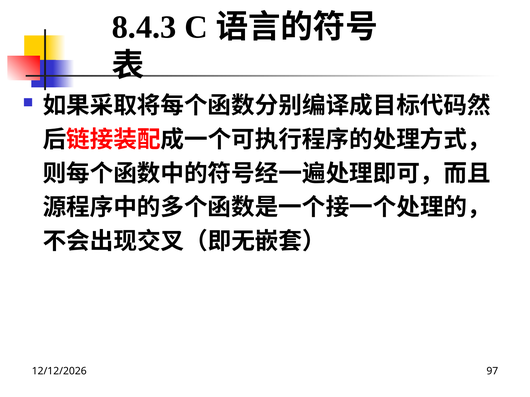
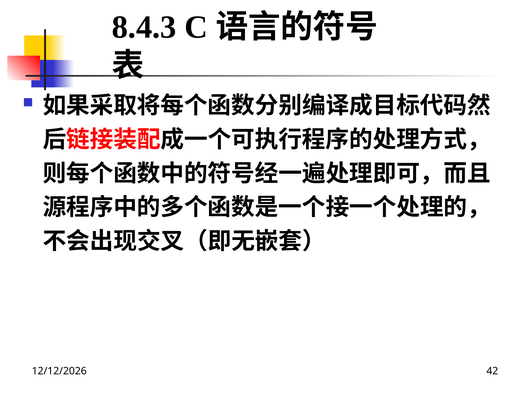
97: 97 -> 42 (492, 372)
